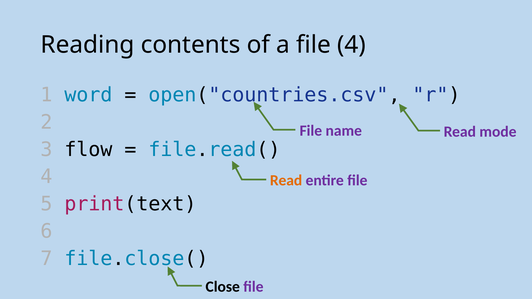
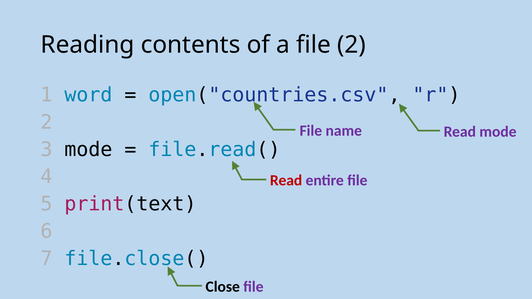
file 4: 4 -> 2 (351, 45)
3 flow: flow -> mode (89, 150)
Read colour: orange -> red (286, 181)
